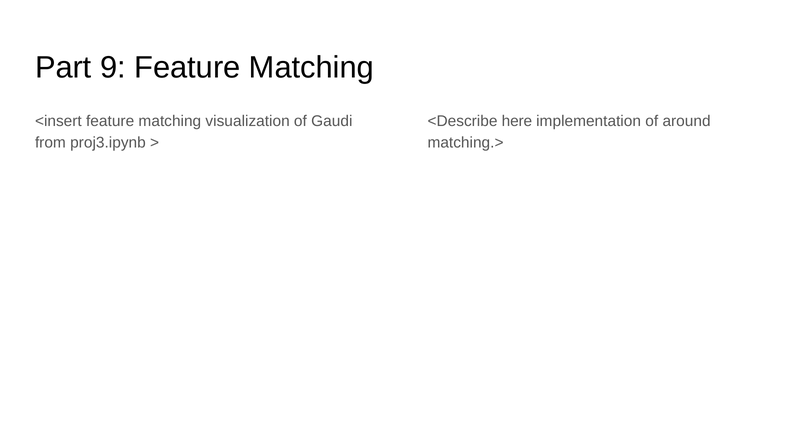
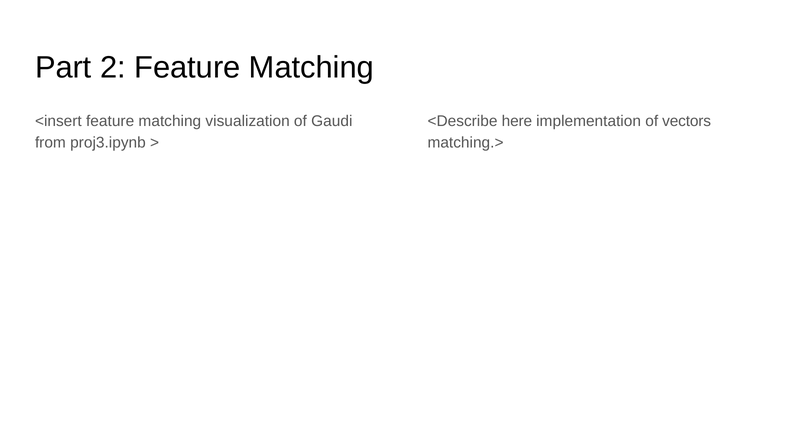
9: 9 -> 2 (113, 67)
around: around -> vectors (687, 121)
